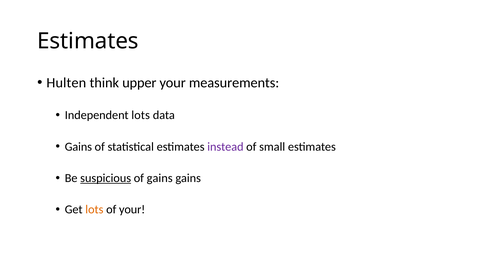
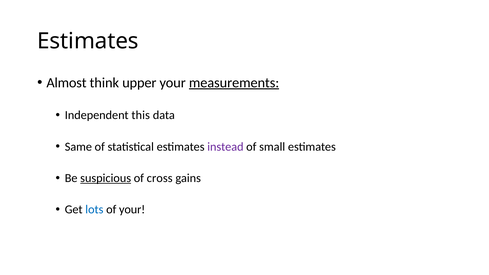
Hulten: Hulten -> Almost (66, 83)
measurements underline: none -> present (234, 83)
Independent lots: lots -> this (141, 115)
Gains: Gains -> Same (78, 147)
of gains: gains -> cross (160, 178)
lots colour: orange -> blue (94, 210)
